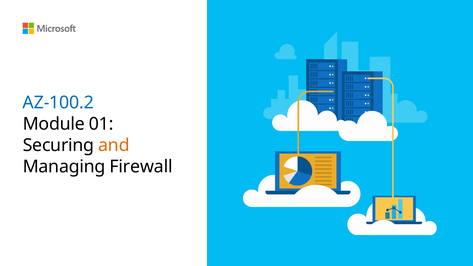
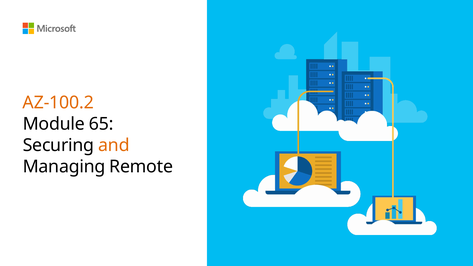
AZ-100.2 colour: blue -> orange (58, 103)
01: 01 -> 65 (101, 124)
Firewall: Firewall -> Remote (141, 167)
